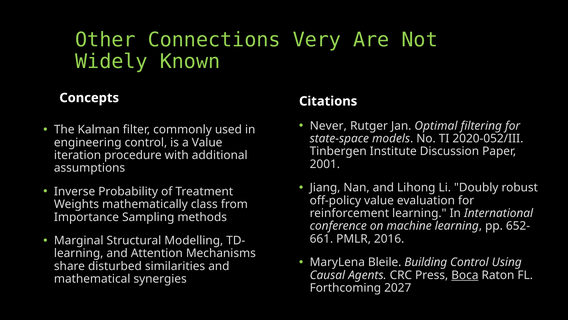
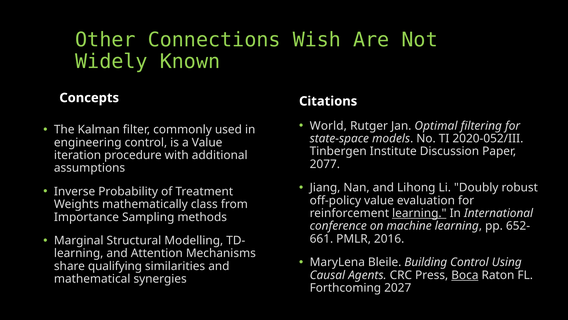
Very: Very -> Wish (317, 40)
Never: Never -> World (328, 126)
2001: 2001 -> 2077 (325, 164)
learning underline: none -> present (419, 213)
disturbed: disturbed -> qualifying (115, 266)
